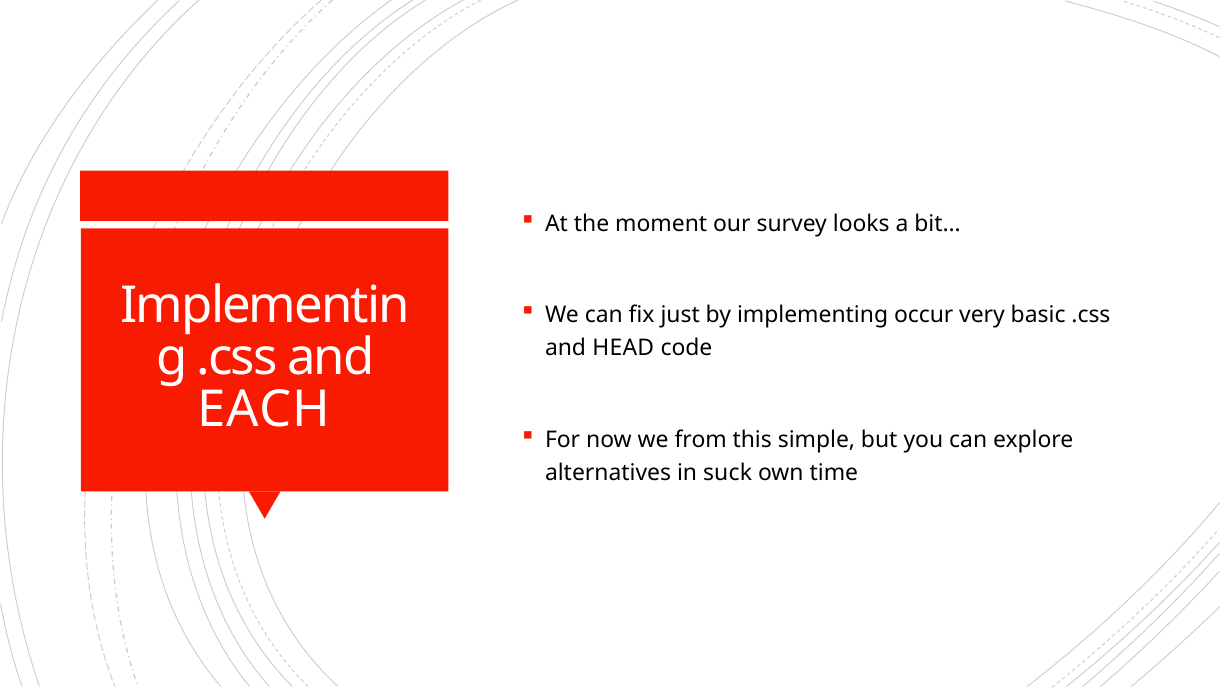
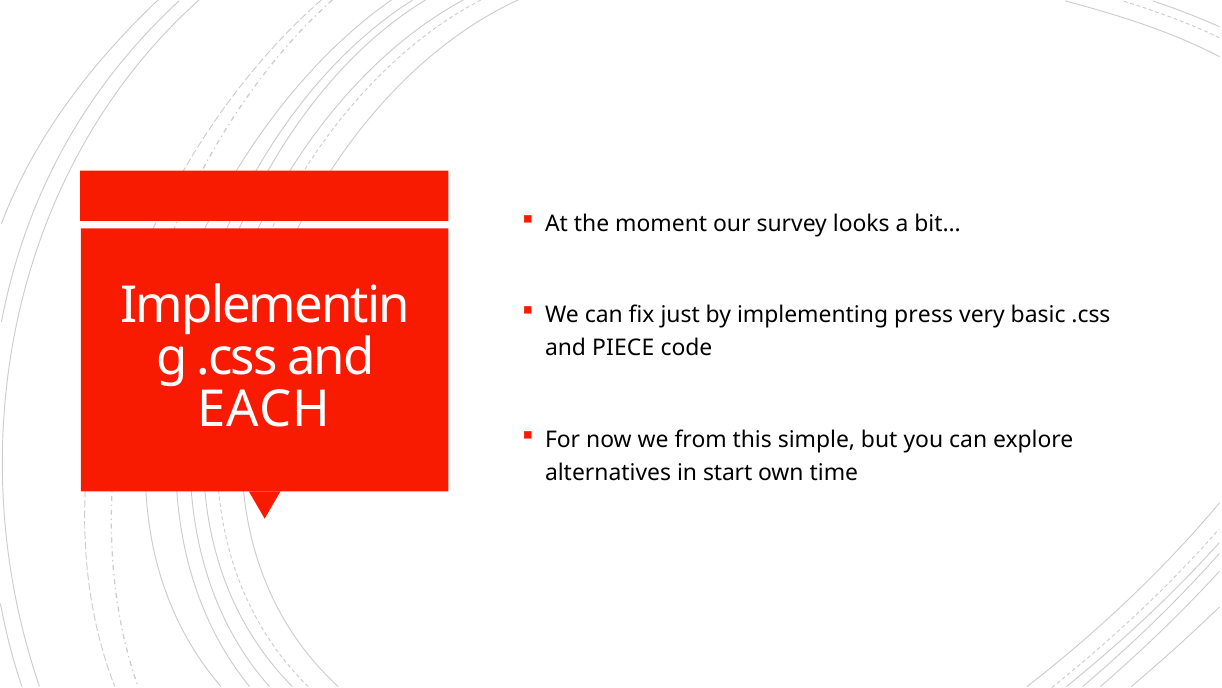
occur: occur -> press (924, 315)
HEAD: HEAD -> PIECE (623, 348)
suck: suck -> start (728, 472)
